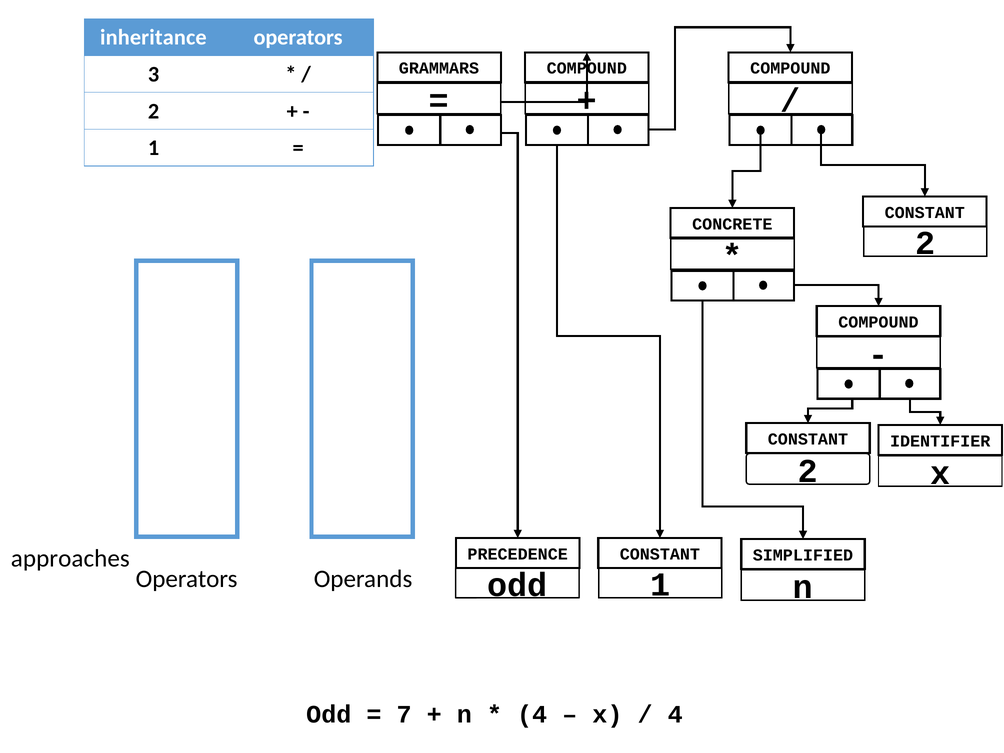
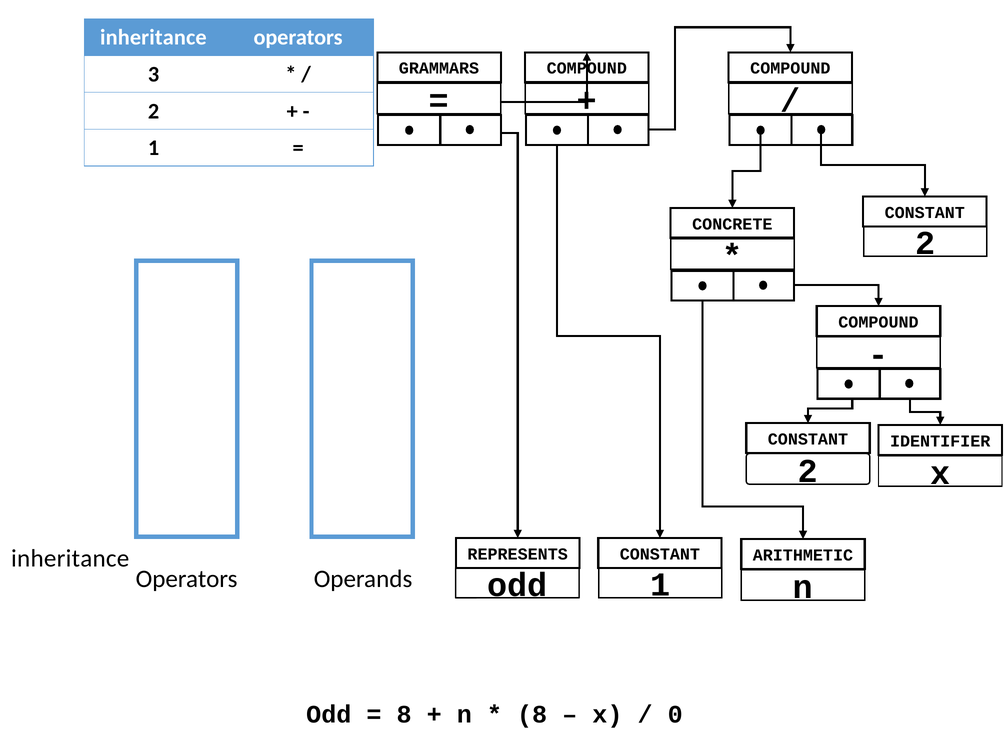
PRECEDENCE: PRECEDENCE -> REPRESENTS (518, 554)
SIMPLIFIED: SIMPLIFIED -> ARITHMETIC (803, 555)
approaches: approaches -> inheritance (70, 559)
7: 7 -> 8 (404, 714)
4: 4 -> 8 (532, 714)
4: 4 -> 0 (675, 714)
